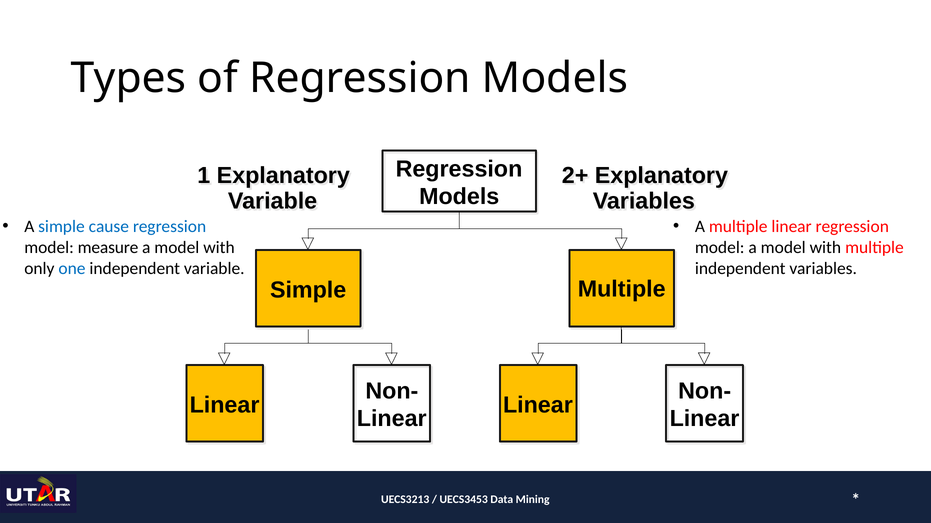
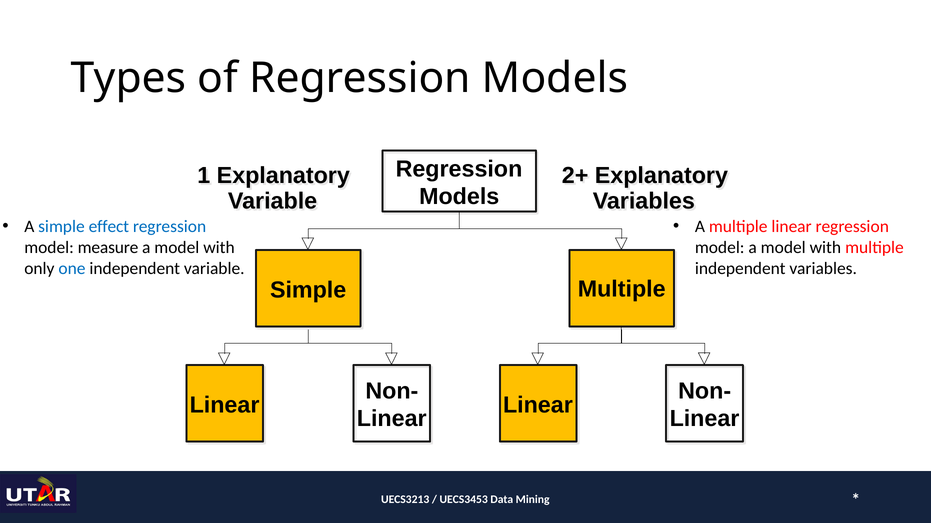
cause: cause -> effect (109, 227)
